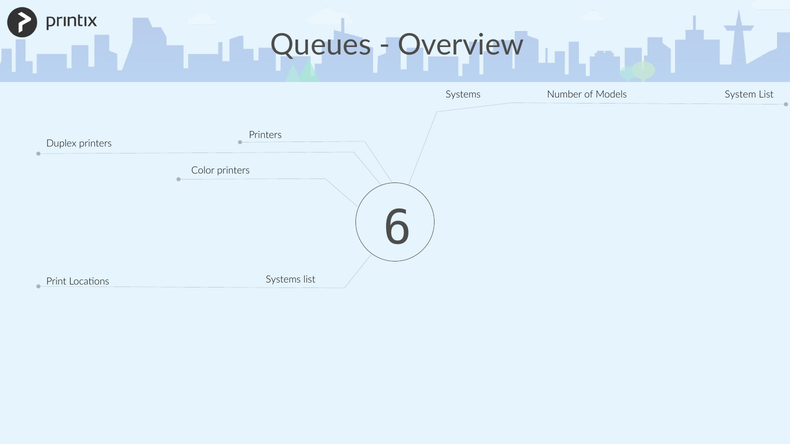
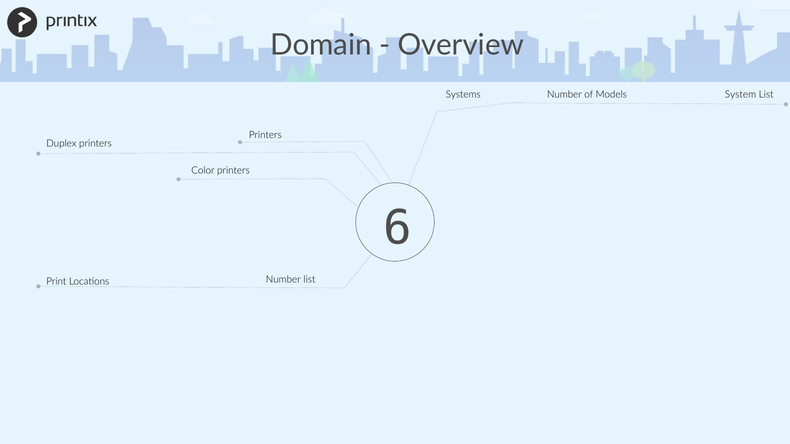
Queues: Queues -> Domain (321, 45)
Systems: Systems -> Number (283, 280)
